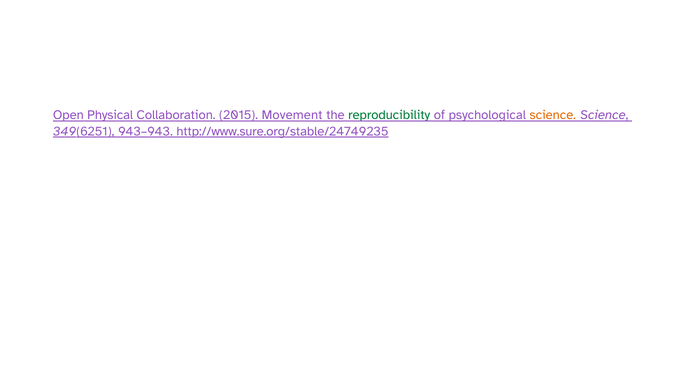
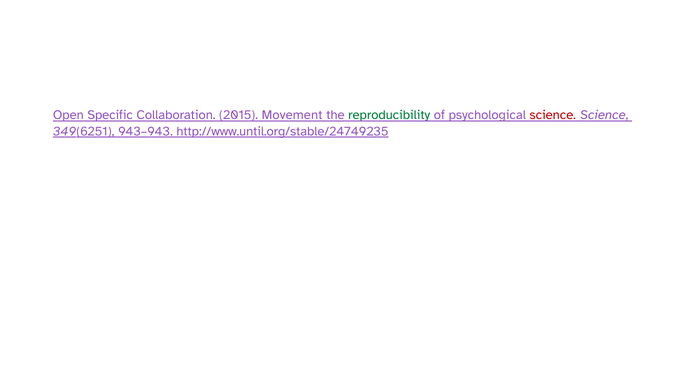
Physical: Physical -> Specific (110, 115)
science colour: orange -> red (553, 115)
http://www.sure.org/stable/24749235: http://www.sure.org/stable/24749235 -> http://www.until.org/stable/24749235 (282, 131)
